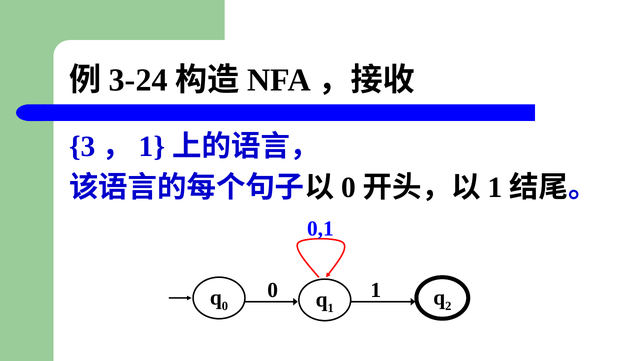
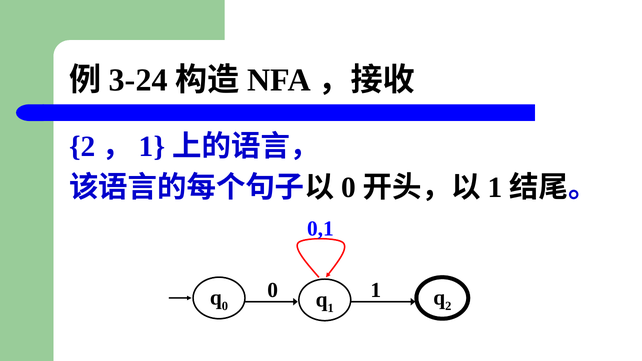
3: 3 -> 2 (82, 147)
